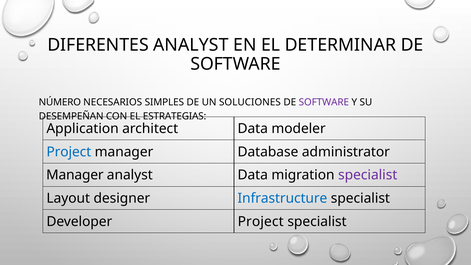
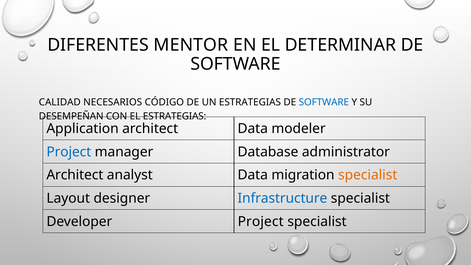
DIFERENTES ANALYST: ANALYST -> MENTOR (191, 45)
NÚMERO: NÚMERO -> CALIDAD (60, 102)
SIMPLES: SIMPLES -> CÓDIGO (164, 102)
UN SOLUCIONES: SOLUCIONES -> ESTRATEGIAS (250, 102)
SOFTWARE colour: purple -> blue (324, 102)
Manager: Manager -> Architect (75, 175)
specialist colour: purple -> orange (368, 175)
